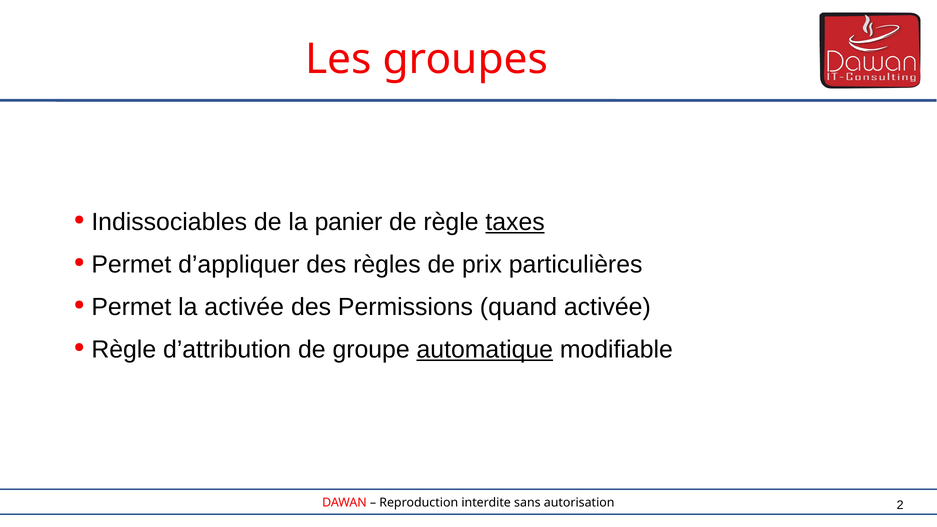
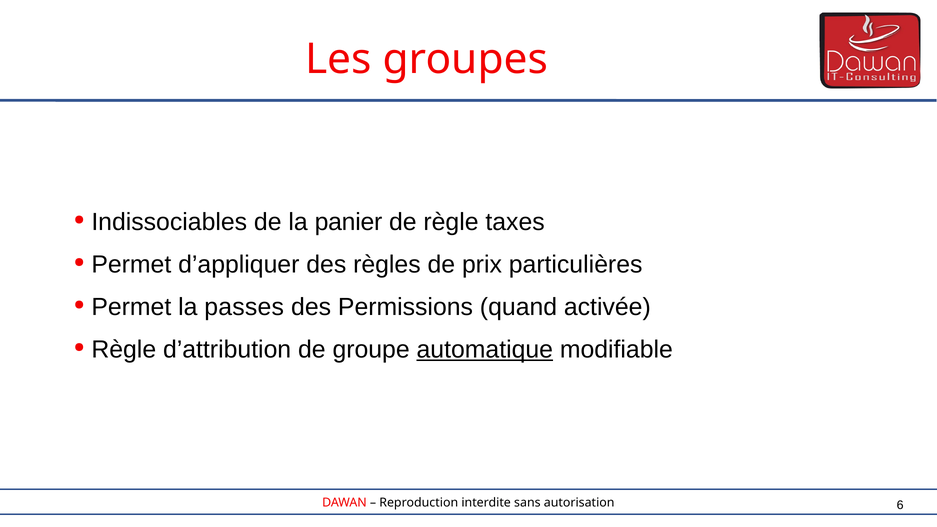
taxes underline: present -> none (515, 222)
la activée: activée -> passes (244, 307)
2: 2 -> 6 (900, 505)
